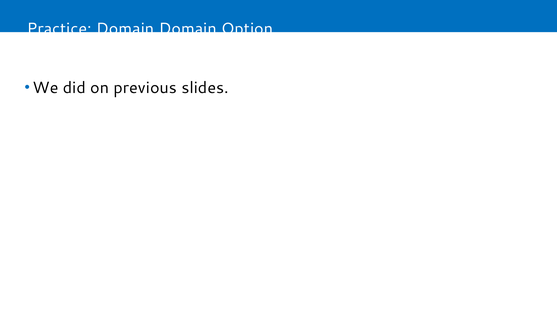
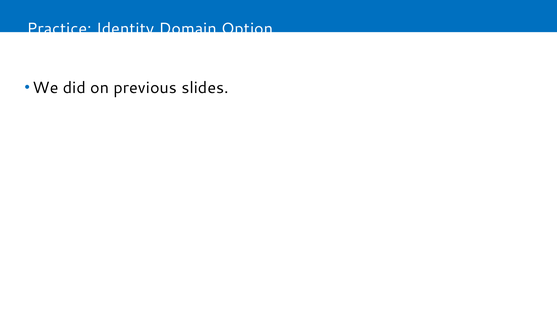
Practice Domain: Domain -> Identity (125, 29)
